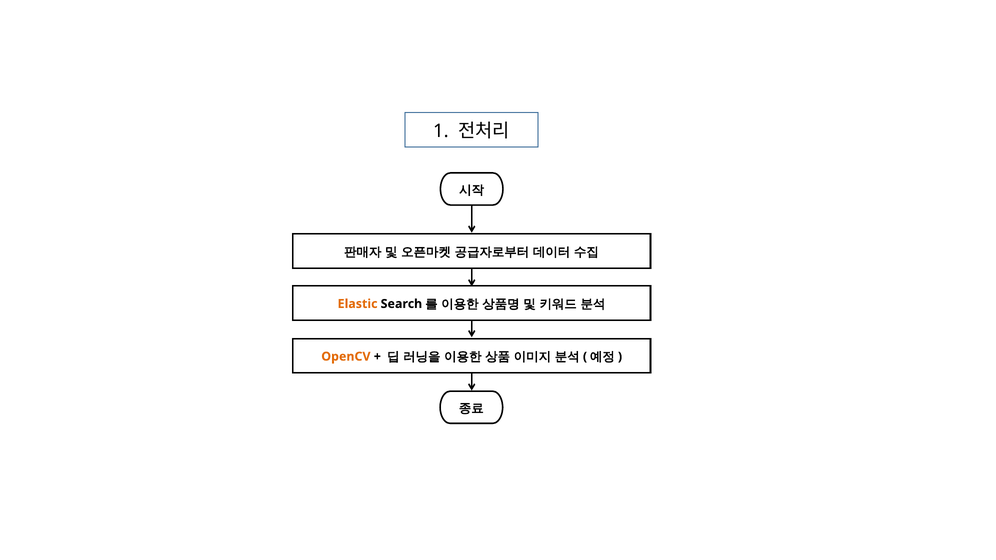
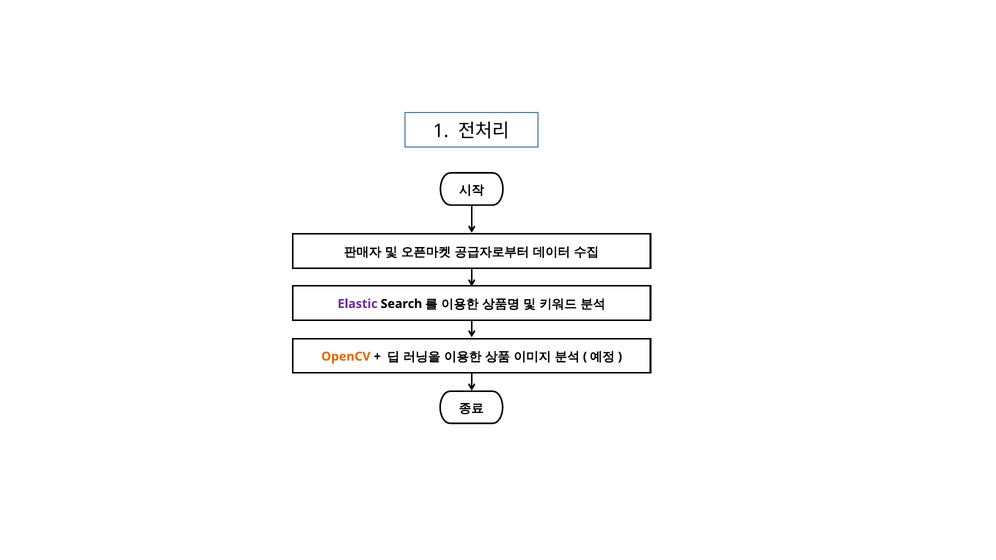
Elastic colour: orange -> purple (358, 304)
